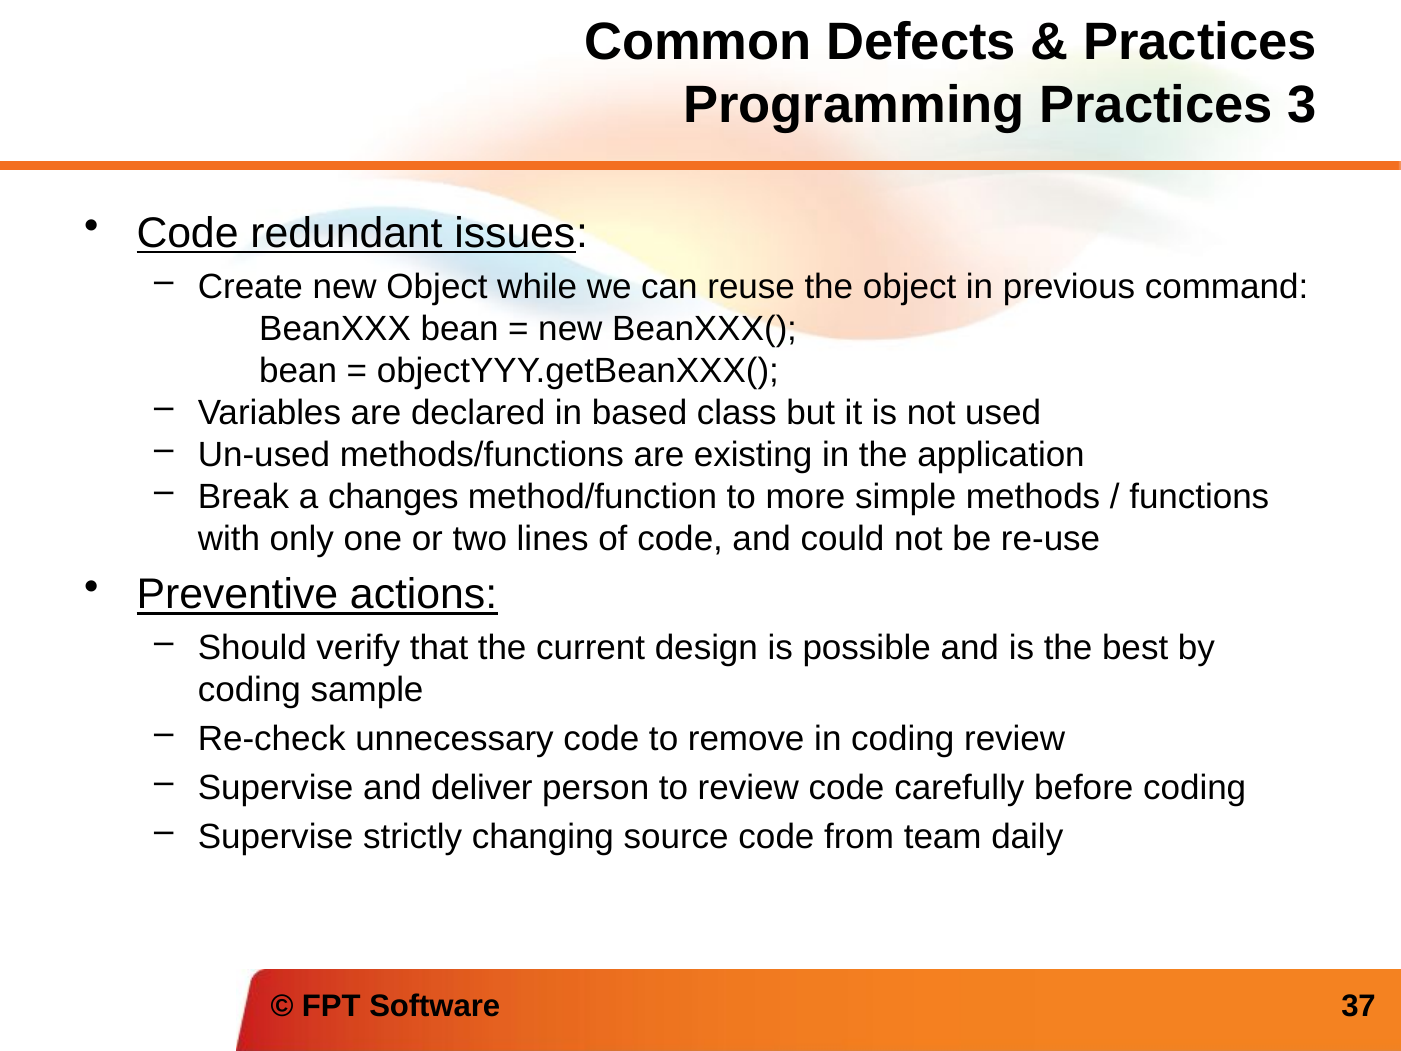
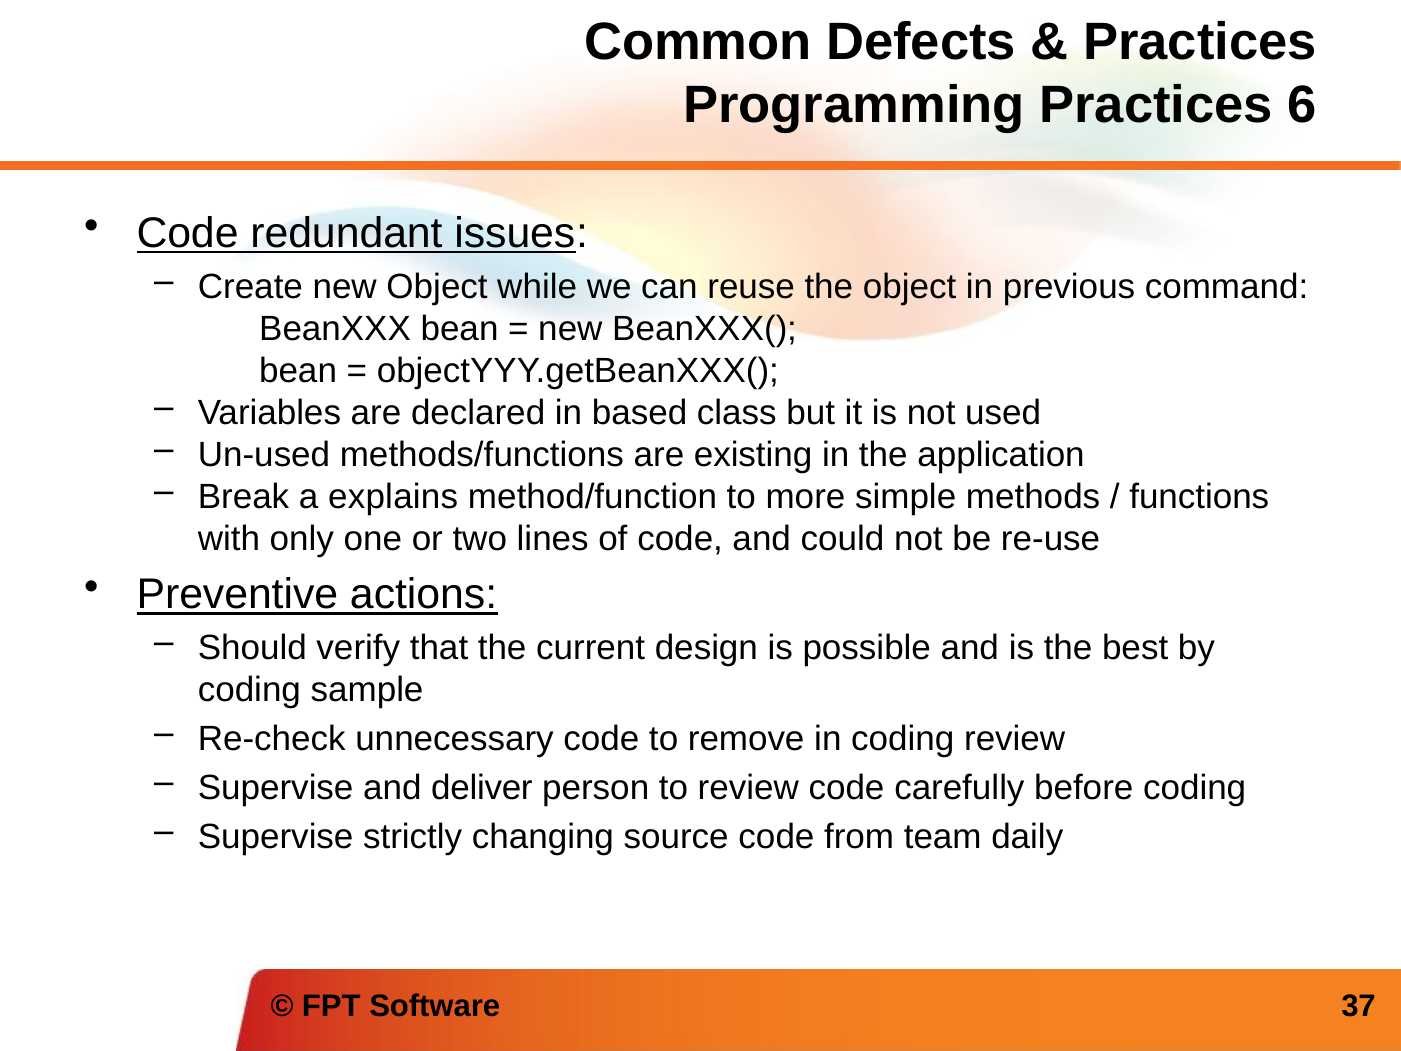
3: 3 -> 6 (1302, 105)
changes: changes -> explains (393, 497)
